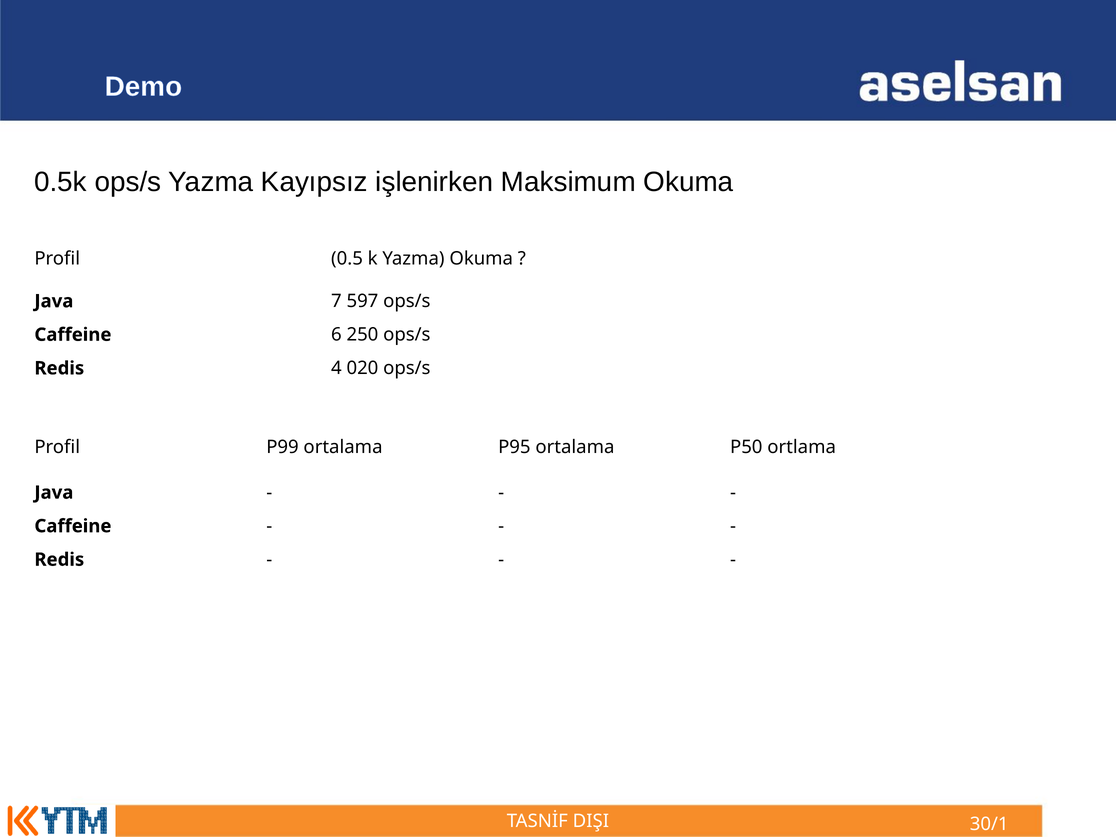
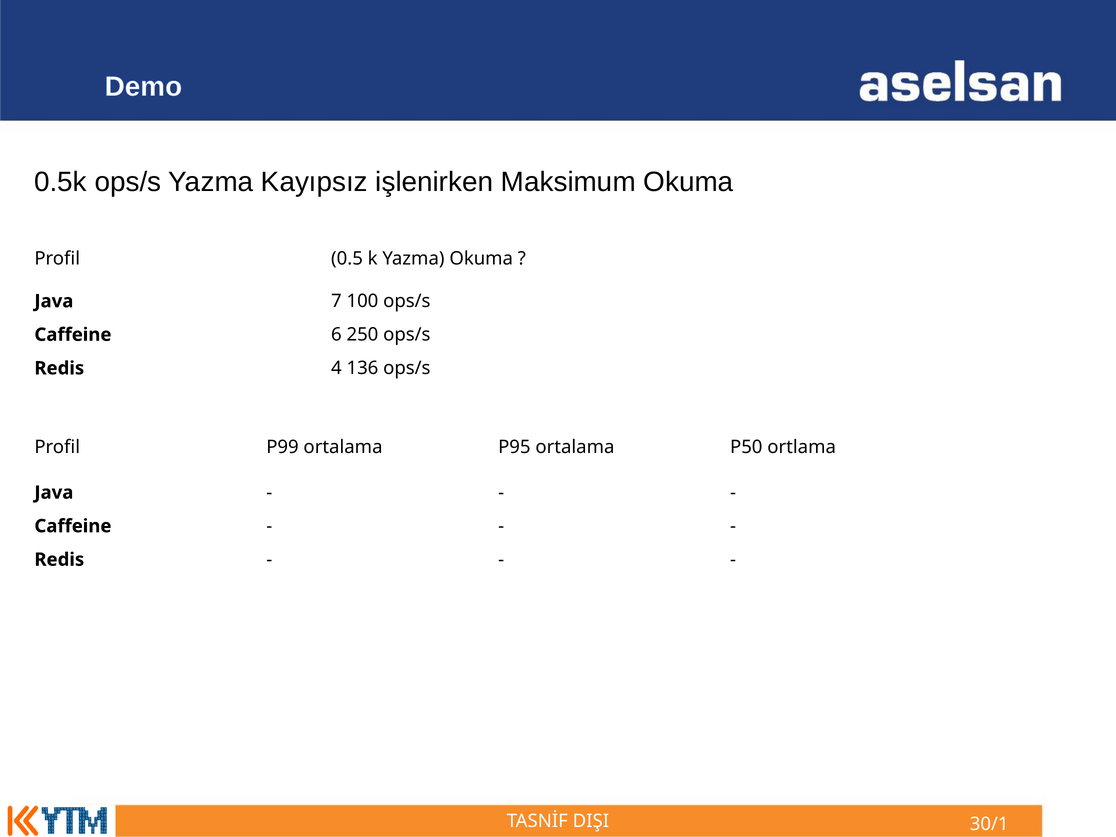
597: 597 -> 100 (362, 301)
020: 020 -> 136 (362, 368)
